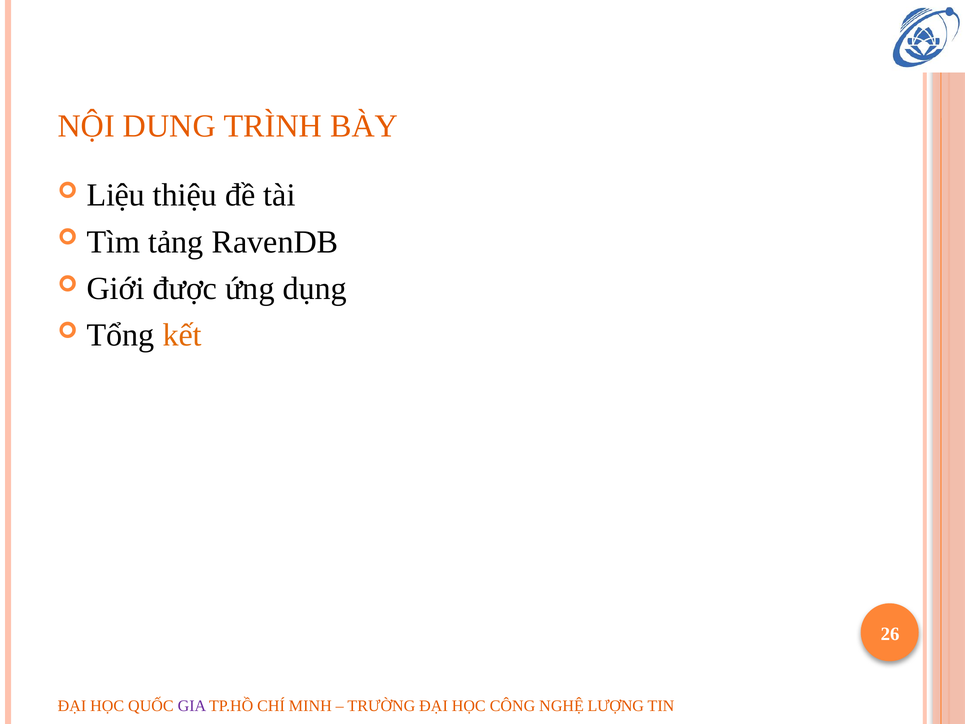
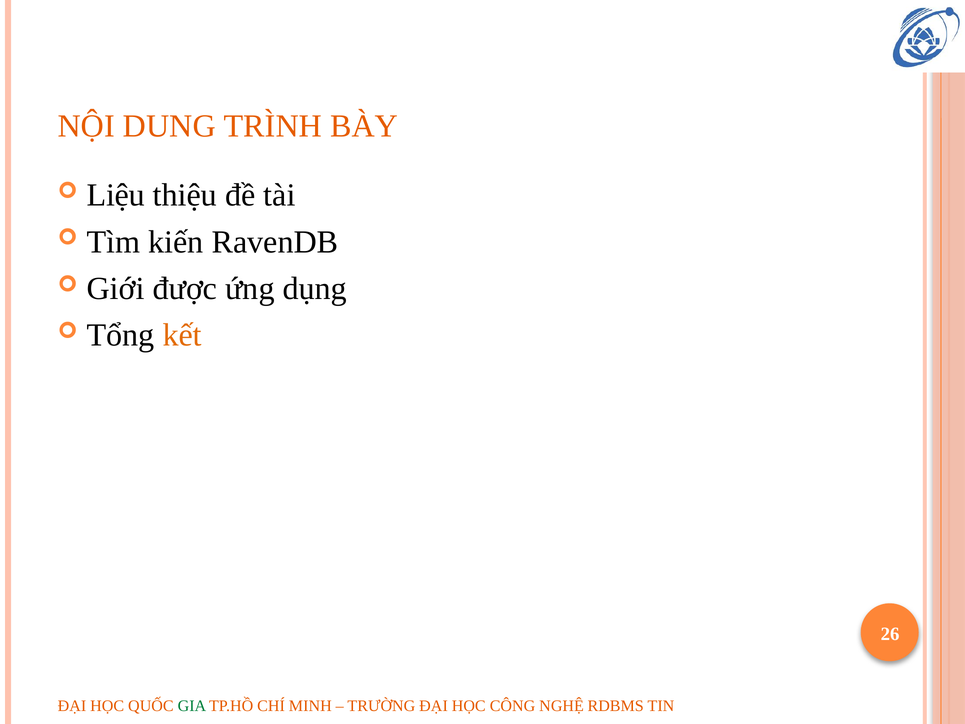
tảng: tảng -> kiến (176, 242)
GIA colour: purple -> green (192, 706)
LƯỢNG: LƯỢNG -> RDBMS (616, 706)
